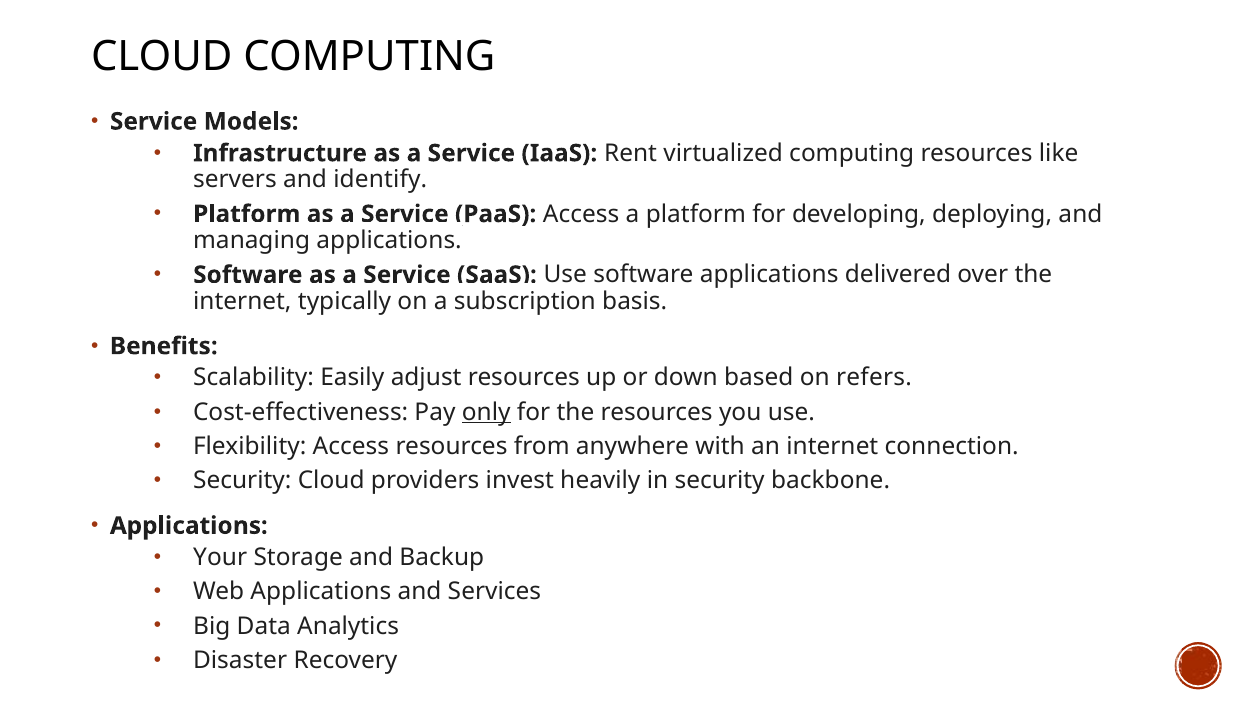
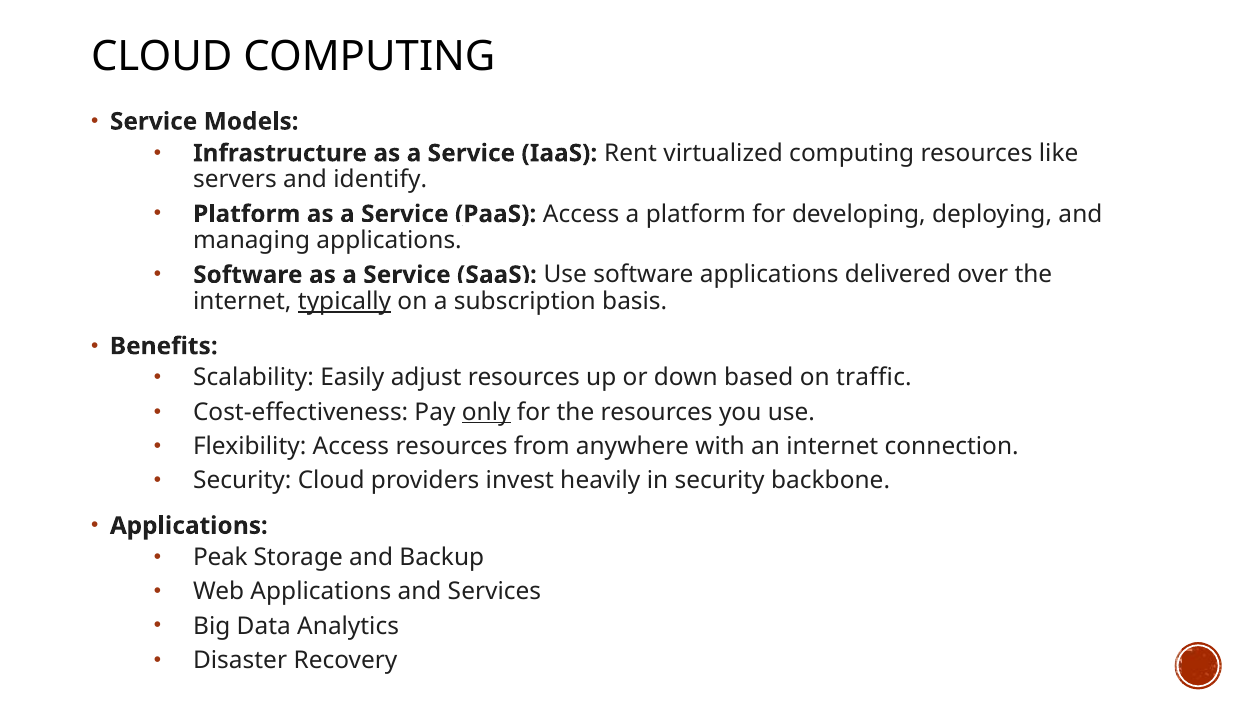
typically underline: none -> present (345, 301)
refers: refers -> traffic (874, 378)
Your: Your -> Peak (220, 557)
